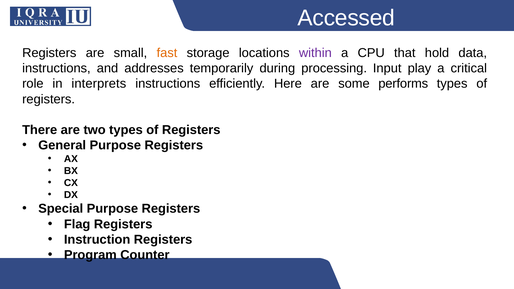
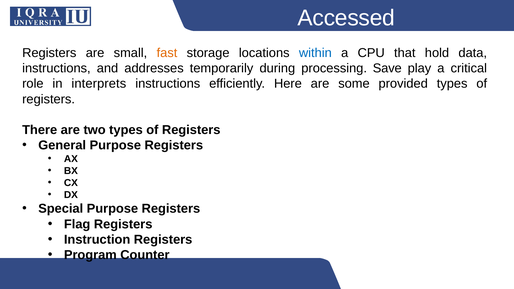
within colour: purple -> blue (315, 53)
Input: Input -> Save (387, 68)
performs: performs -> provided (403, 84)
